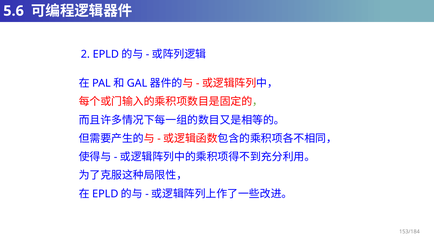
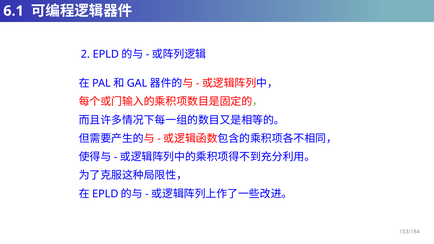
5.6: 5.6 -> 6.1 (14, 11)
